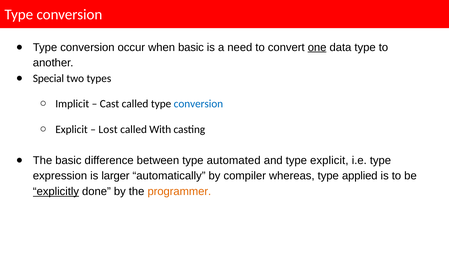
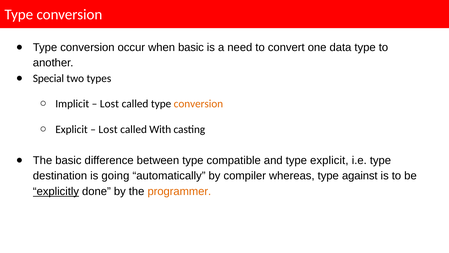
one underline: present -> none (317, 47)
Cast: Cast -> Lost (109, 104)
conversion colour: blue -> orange (198, 104)
automated: automated -> compatible (234, 160)
expression: expression -> destination (60, 176)
larger: larger -> going (115, 176)
applied: applied -> against (360, 176)
